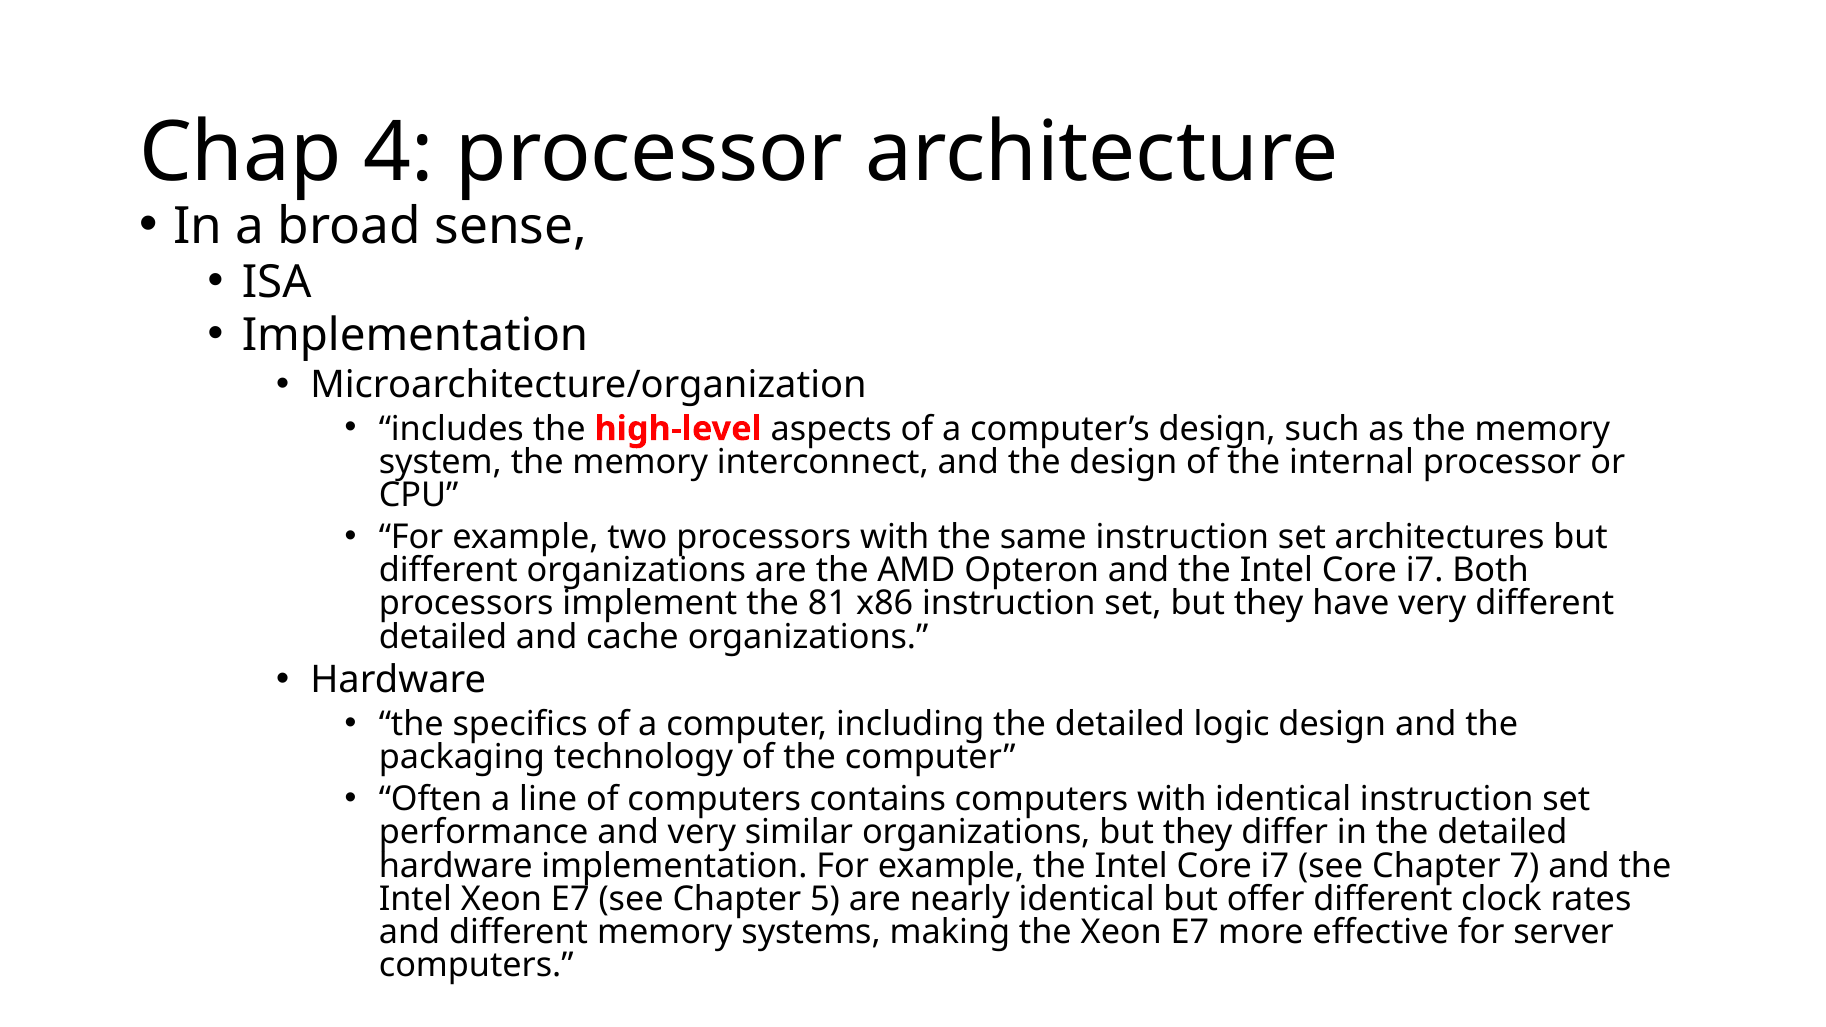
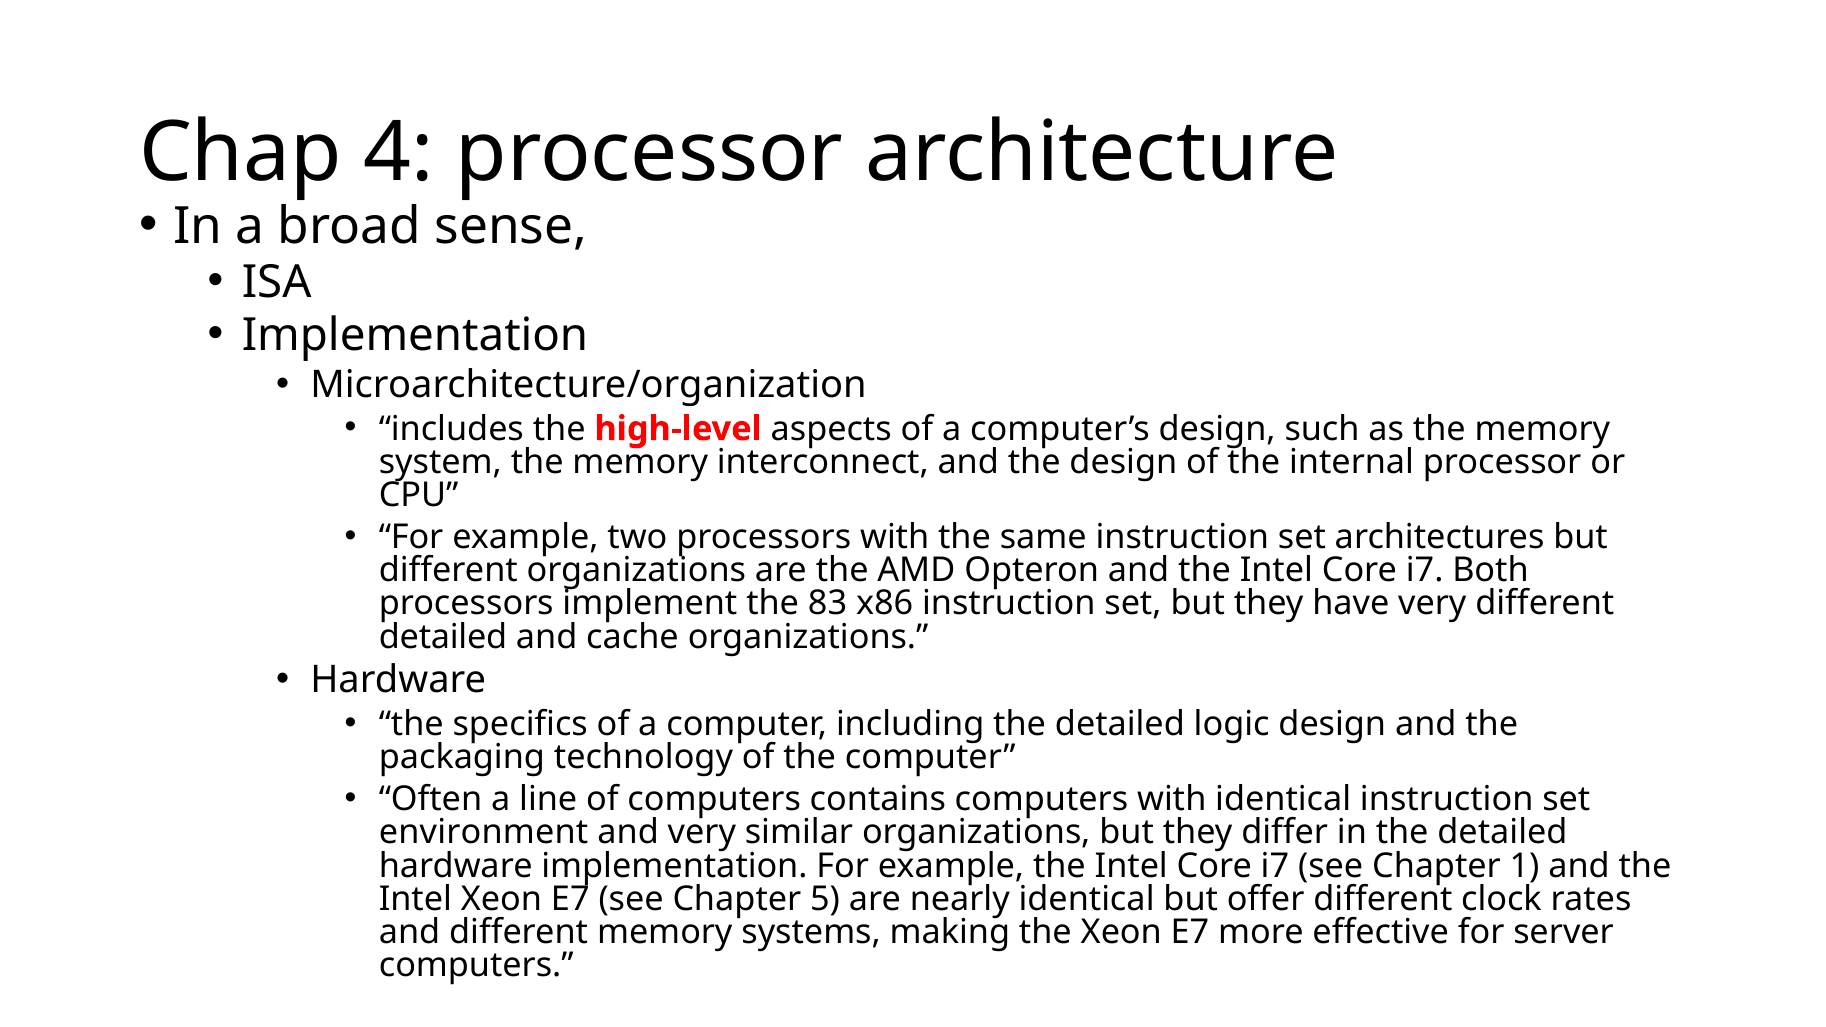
81: 81 -> 83 (828, 604)
performance: performance -> environment (484, 833)
7: 7 -> 1 (1525, 866)
